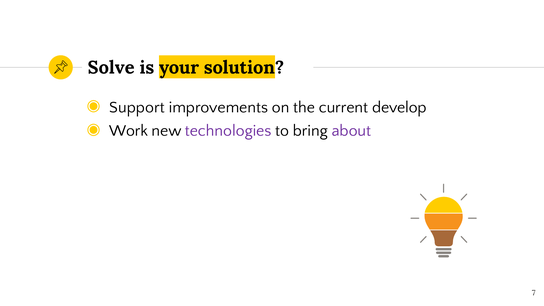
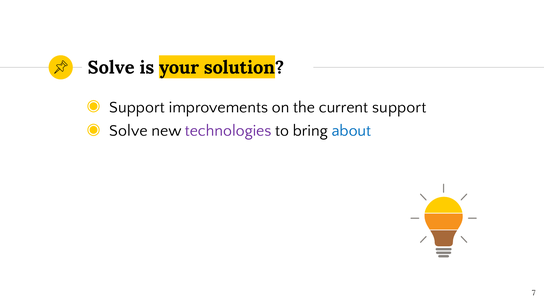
current develop: develop -> support (399, 107)
Work: Work -> Solve (128, 131)
about colour: purple -> blue (351, 131)
